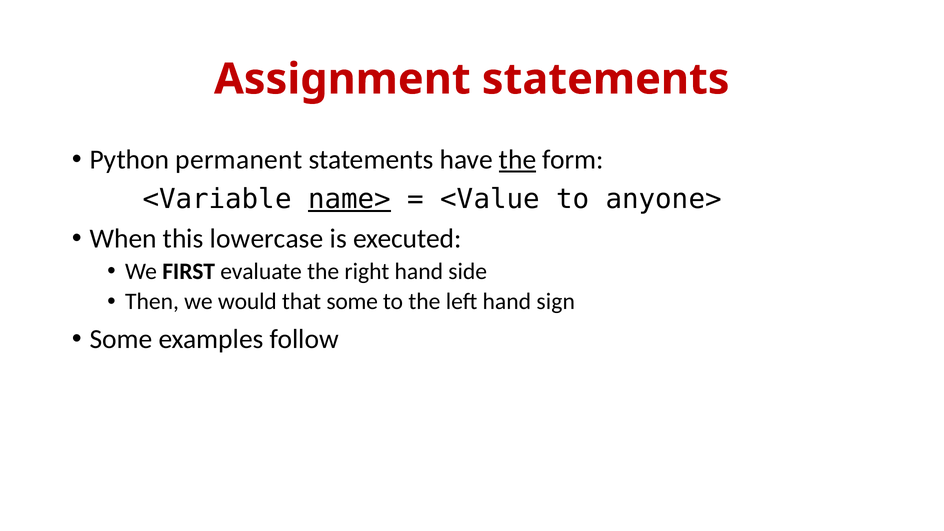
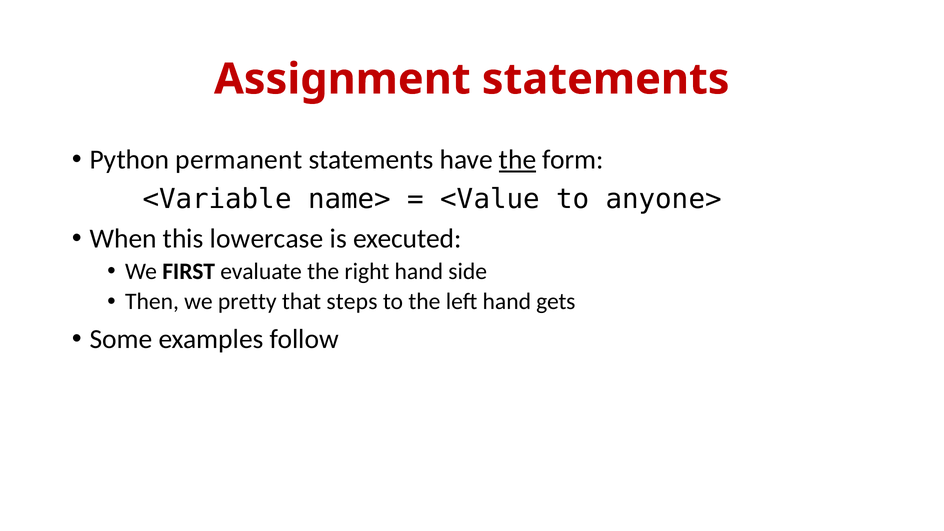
name> underline: present -> none (349, 199)
would: would -> pretty (247, 302)
that some: some -> steps (352, 302)
sign: sign -> gets (556, 302)
